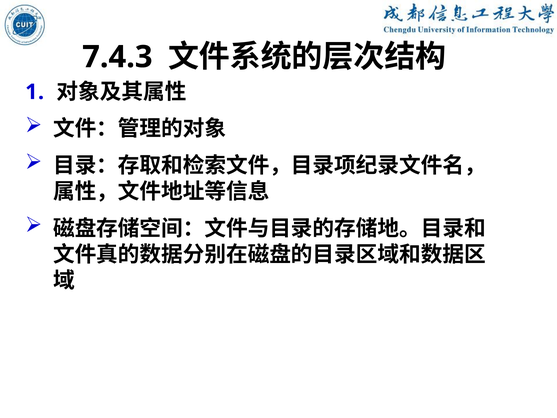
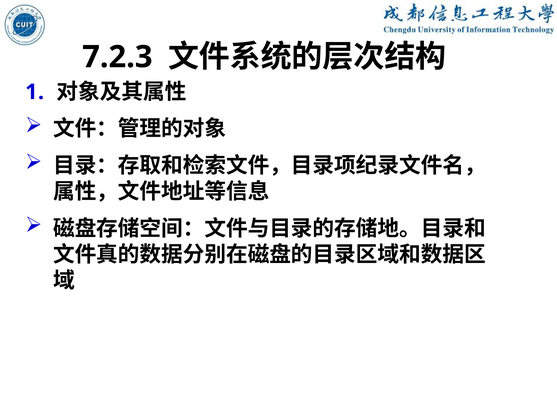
7.4.3: 7.4.3 -> 7.2.3 (117, 57)
